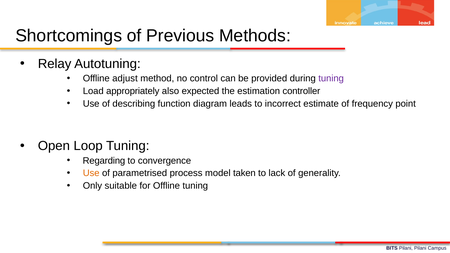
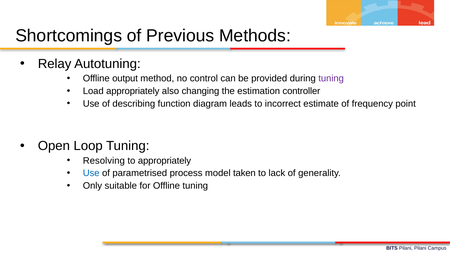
adjust: adjust -> output (125, 78)
expected: expected -> changing (200, 91)
Regarding: Regarding -> Resolving (104, 161)
to convergence: convergence -> appropriately (165, 161)
Use colour: orange -> blue (91, 173)
